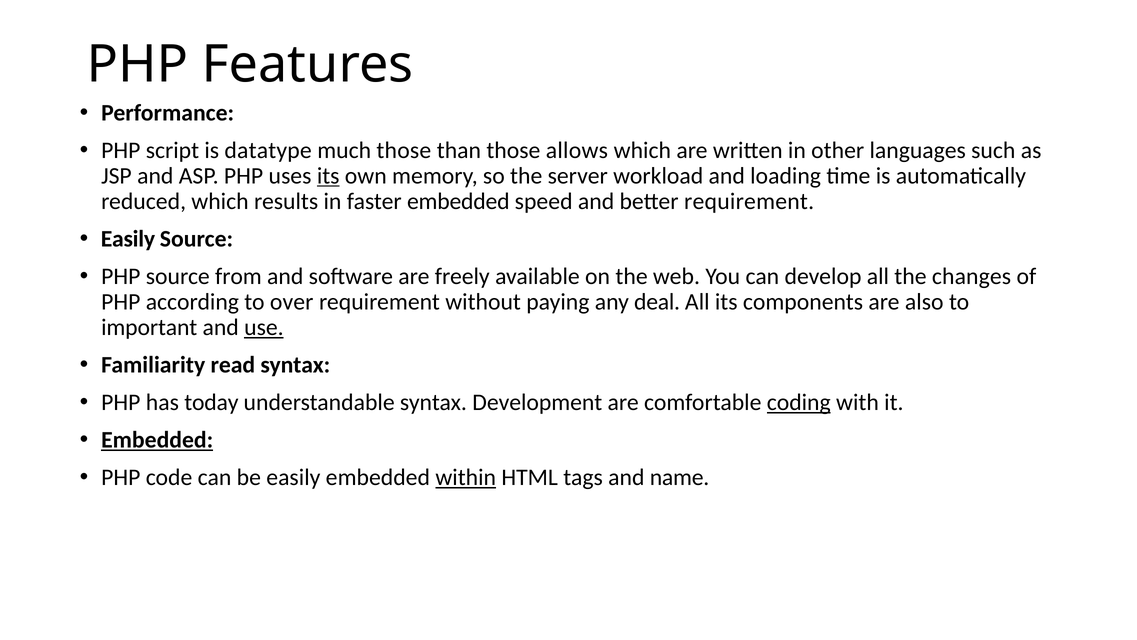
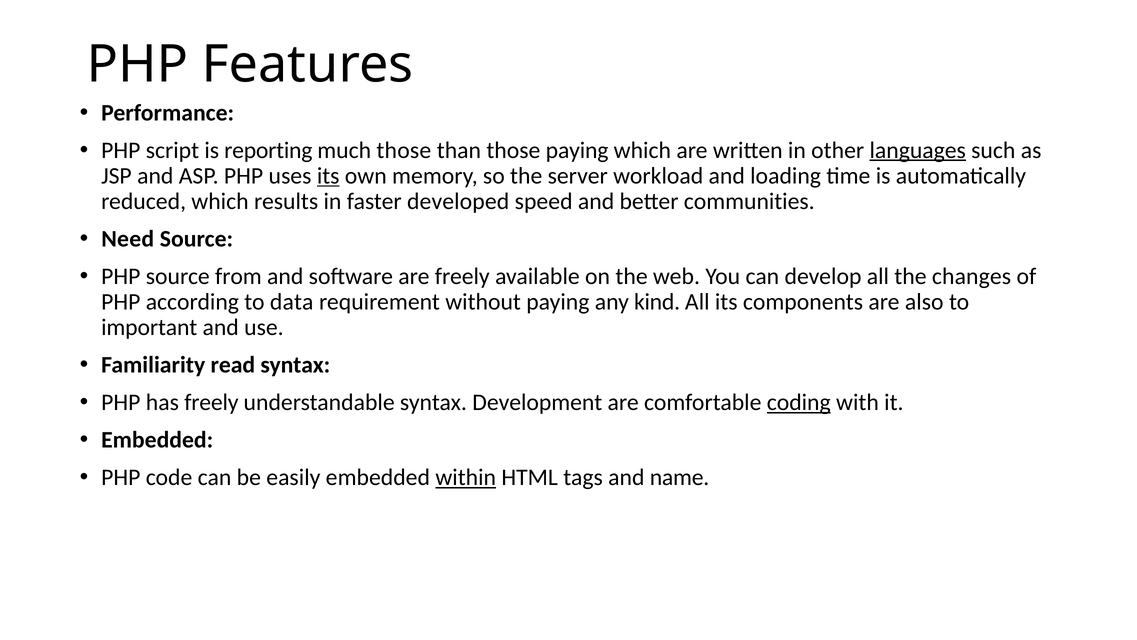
datatype: datatype -> reporting (268, 150)
those allows: allows -> paying (577, 150)
languages underline: none -> present (918, 150)
faster embedded: embedded -> developed (458, 201)
better requirement: requirement -> communities (749, 201)
Easily: Easily -> Need (128, 239)
over: over -> data (292, 302)
deal: deal -> kind (657, 302)
use underline: present -> none (264, 327)
has today: today -> freely (211, 402)
Embedded underline: present -> none (157, 440)
